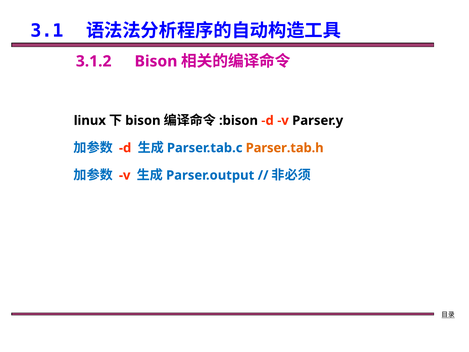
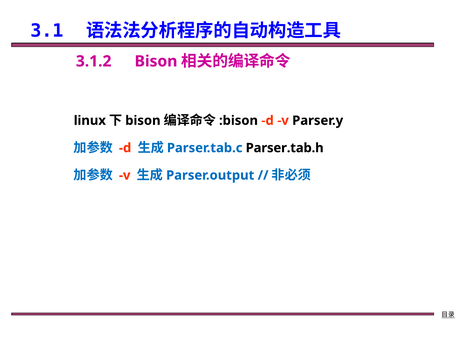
Parser.tab.h colour: orange -> black (285, 148)
